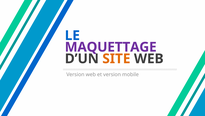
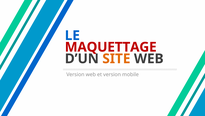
MAQUETTAGE colour: purple -> red (111, 47)
